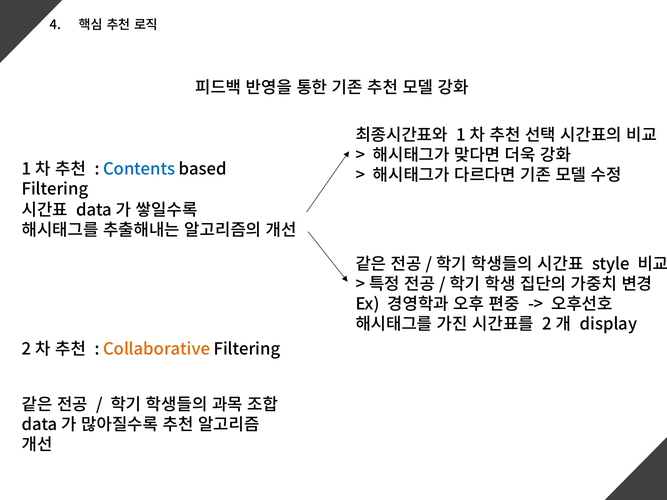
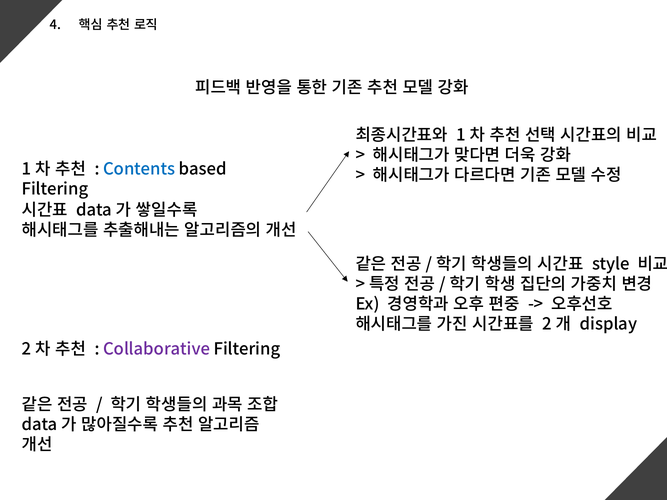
Collaborative colour: orange -> purple (157, 350)
